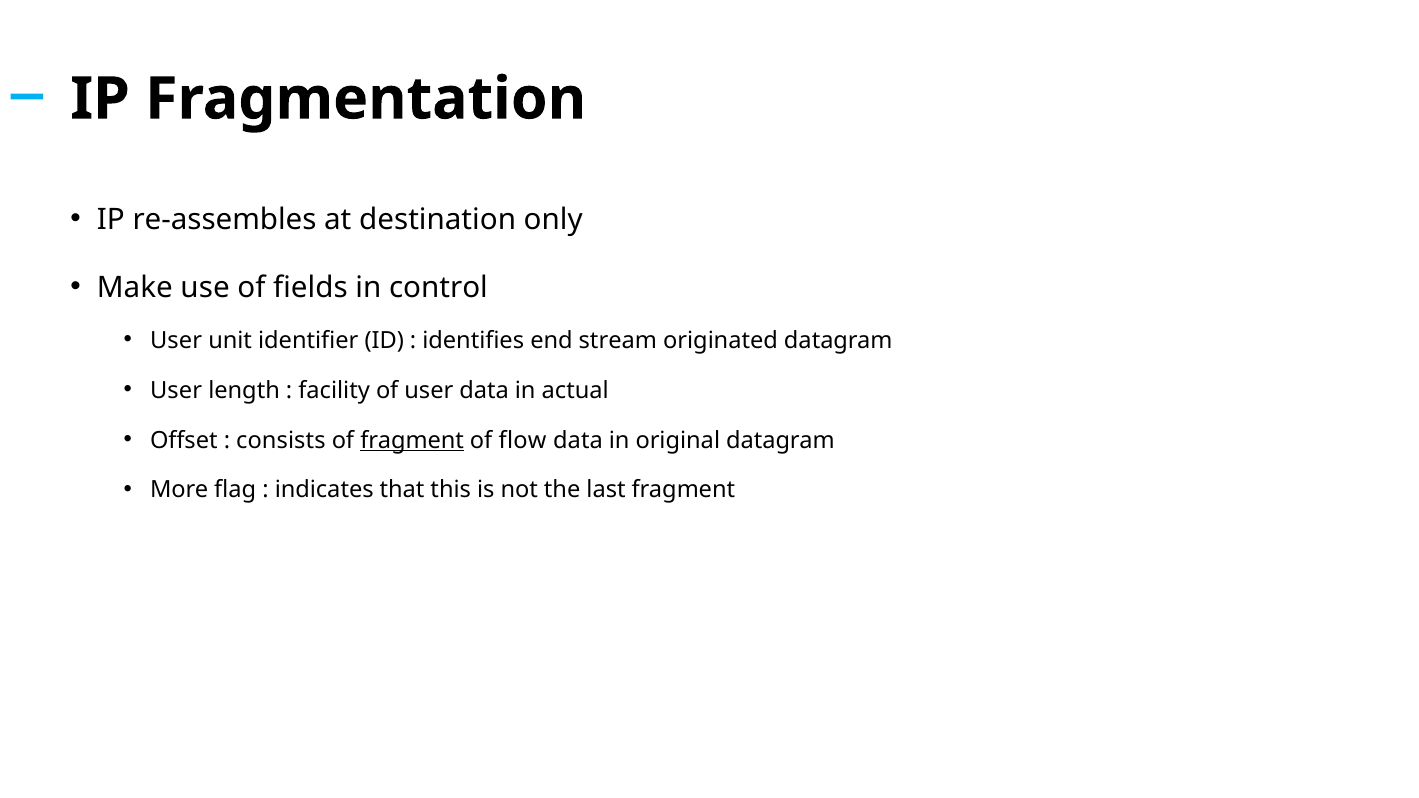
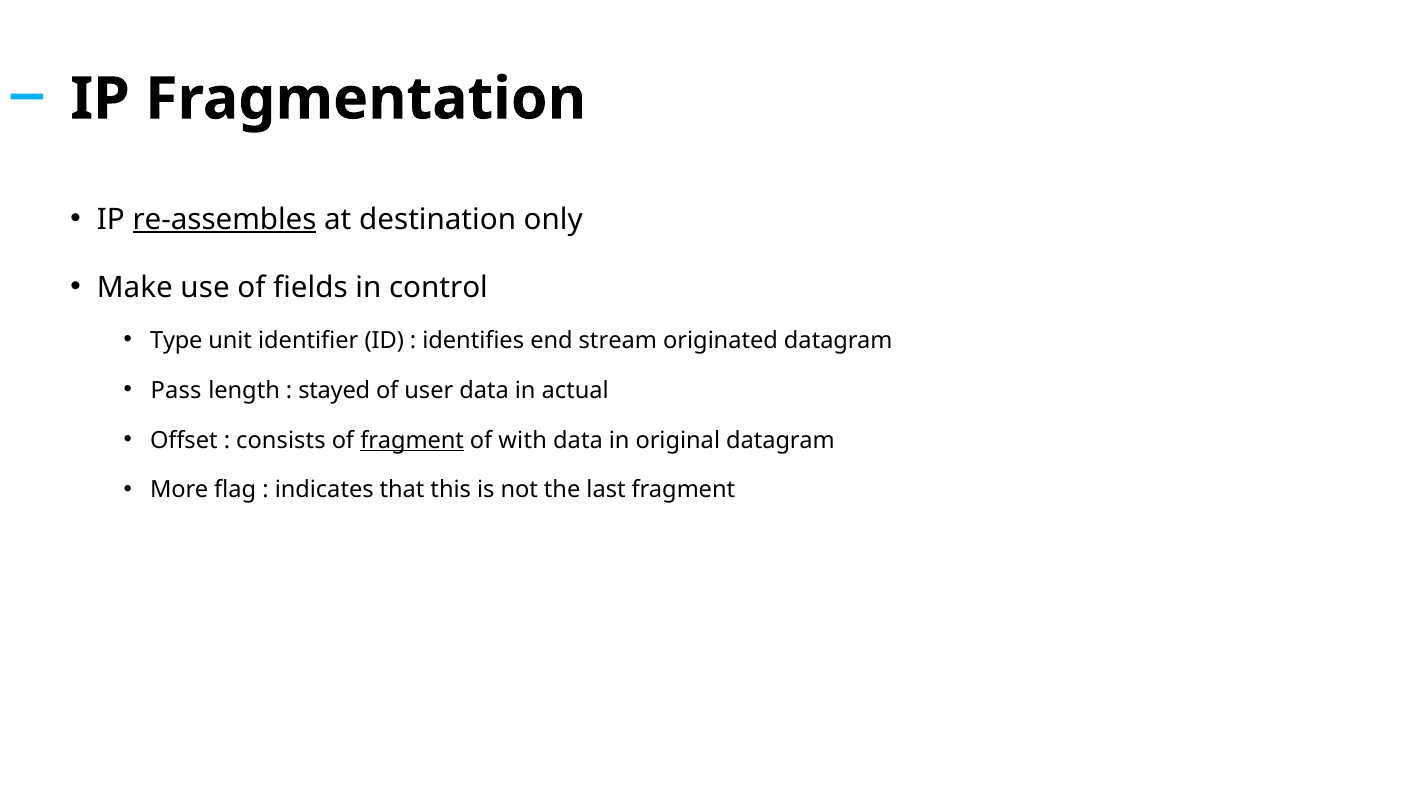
re-assembles underline: none -> present (225, 220)
User: User -> Type (176, 341)
User: User -> Pass (176, 390)
facility: facility -> stayed (334, 390)
flow: flow -> with (523, 440)
